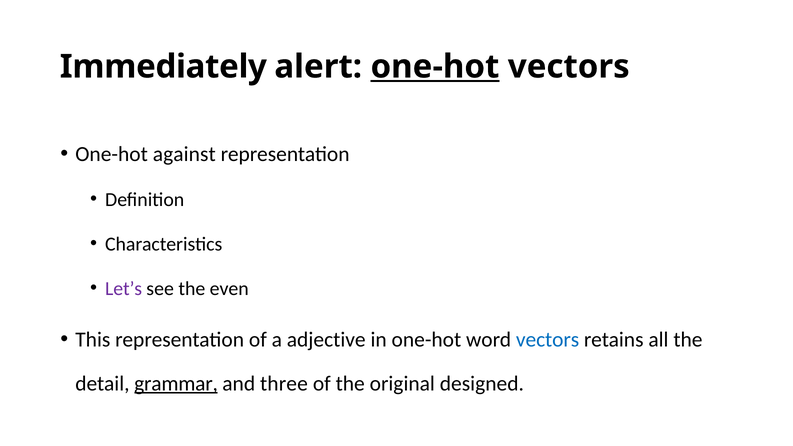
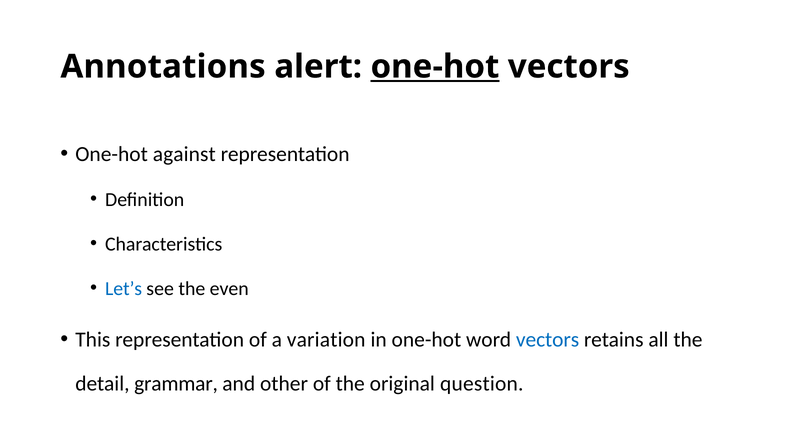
Immediately: Immediately -> Annotations (163, 67)
Let’s colour: purple -> blue (124, 289)
adjective: adjective -> variation (326, 340)
grammar underline: present -> none (176, 384)
three: three -> other (284, 384)
designed: designed -> question (482, 384)
